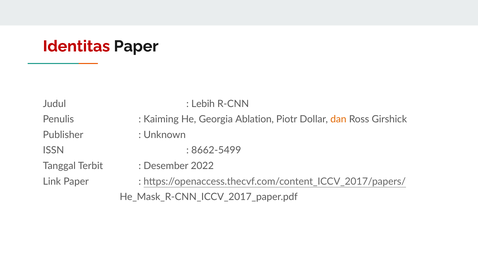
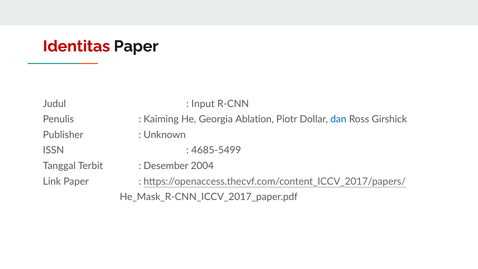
Lebih: Lebih -> Input (203, 104)
dan colour: orange -> blue (338, 119)
8662-5499: 8662-5499 -> 4685-5499 (216, 150)
2022: 2022 -> 2004 (202, 166)
